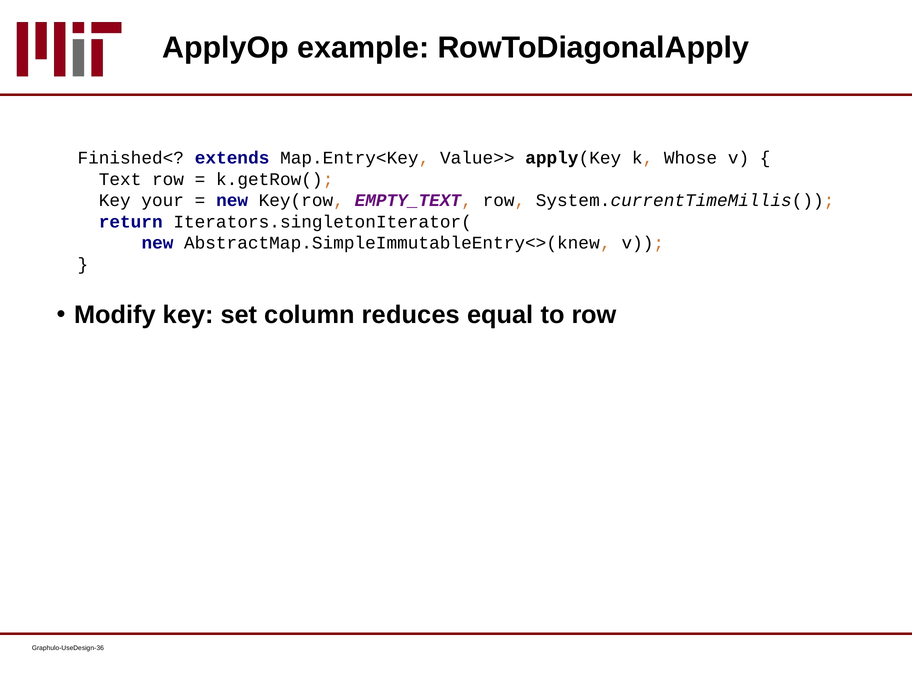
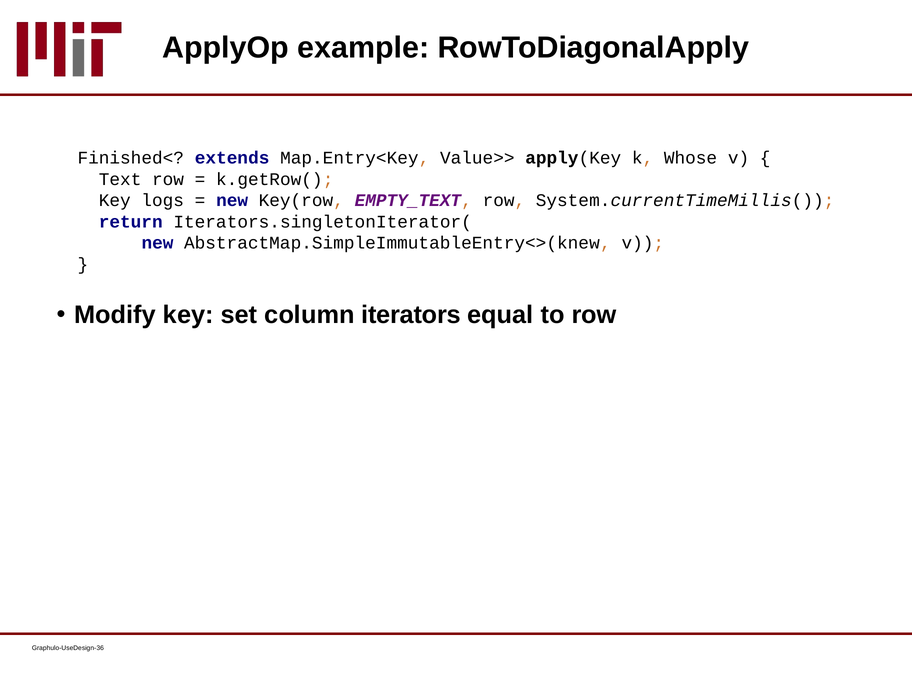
your: your -> logs (163, 201)
reduces: reduces -> iterators (411, 315)
